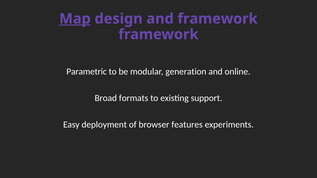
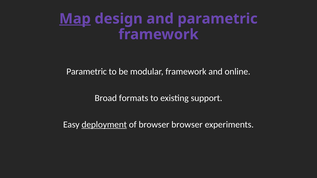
and framework: framework -> parametric (218, 19)
modular generation: generation -> framework (186, 72)
deployment underline: none -> present (104, 125)
browser features: features -> browser (187, 125)
